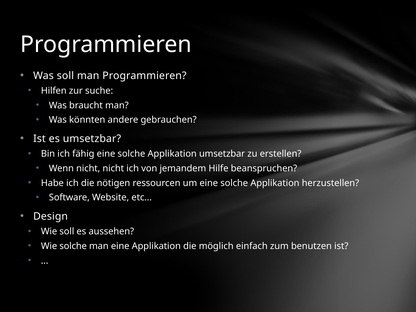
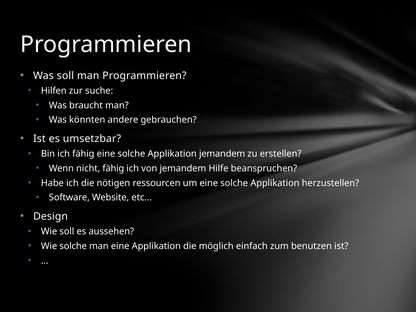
Applikation umsetzbar: umsetzbar -> jemandem (222, 154)
nicht nicht: nicht -> fähig (113, 168)
